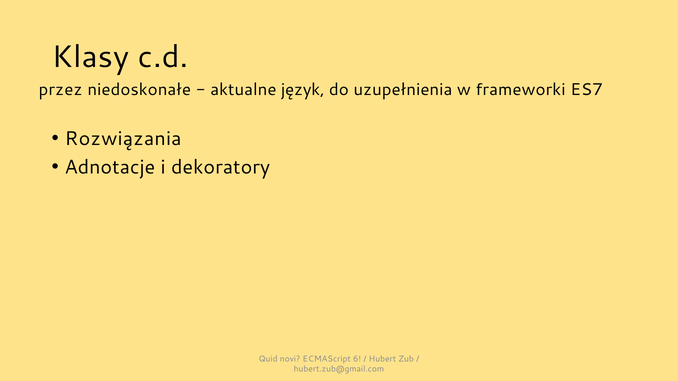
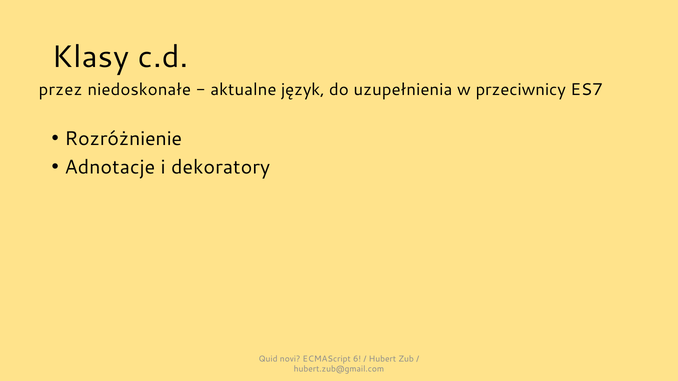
frameworki: frameworki -> przeciwnicy (521, 90)
Rozwiązania: Rozwiązania -> Rozróżnienie (123, 139)
